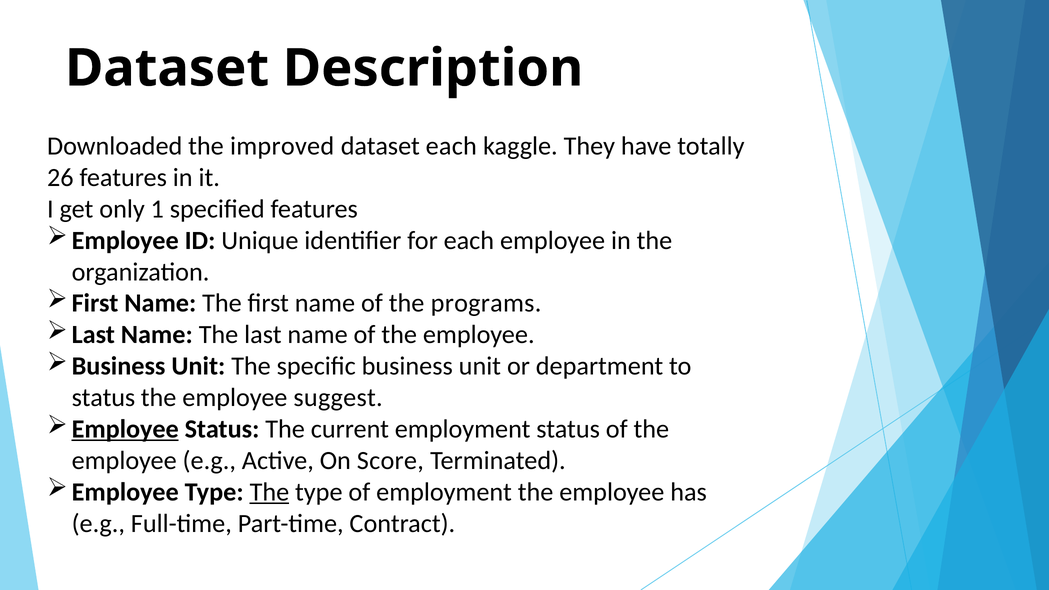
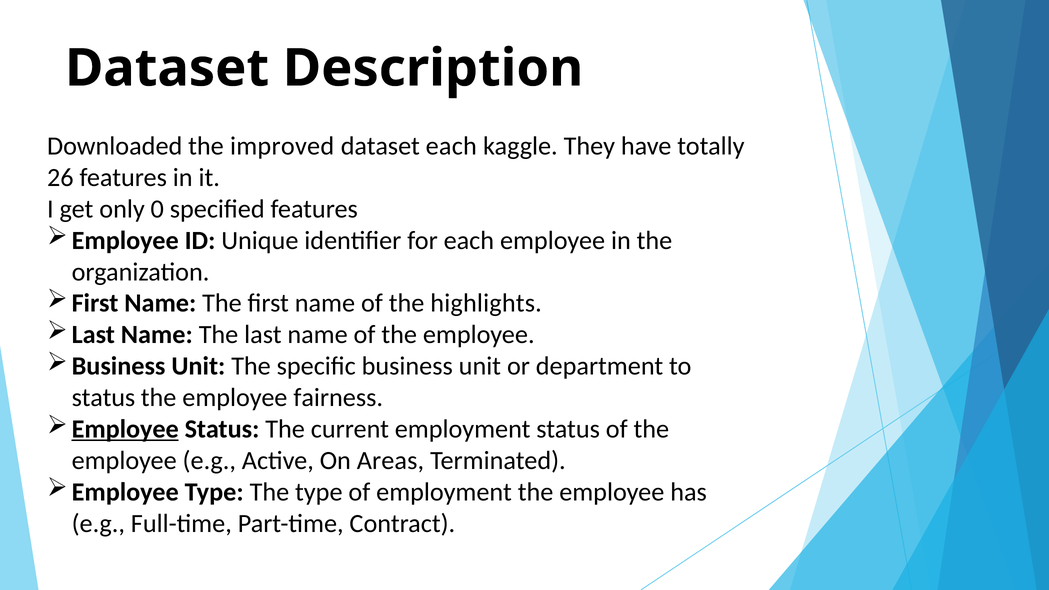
1: 1 -> 0 (157, 209)
programs: programs -> highlights (486, 303)
suggest: suggest -> fairness (338, 398)
Score: Score -> Areas (390, 461)
The underline: present -> none (269, 492)
